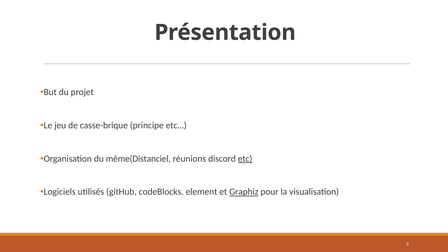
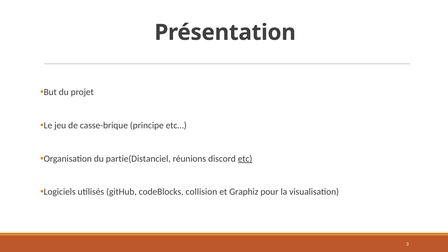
même(Distanciel: même(Distanciel -> partie(Distanciel (138, 159)
element: element -> collision (201, 192)
Graphiz underline: present -> none (244, 192)
